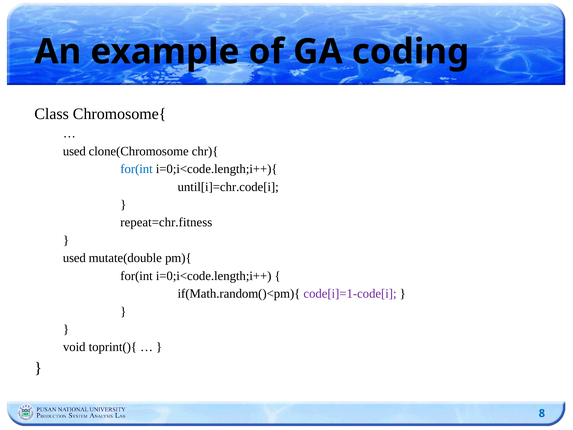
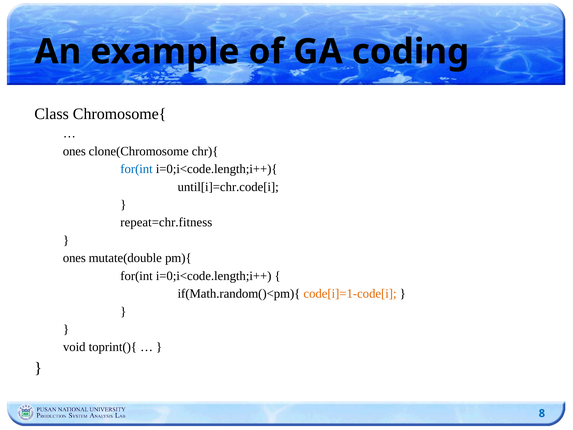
used: used -> ones (74, 151)
used: used -> ones (74, 258)
code[i]=1-code[i colour: purple -> orange (350, 294)
